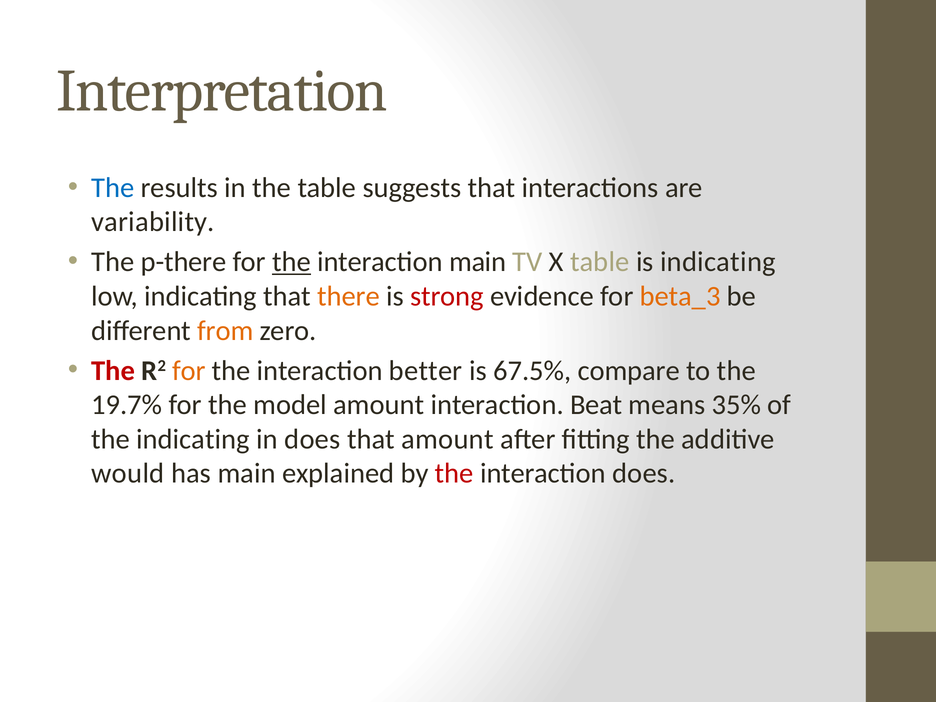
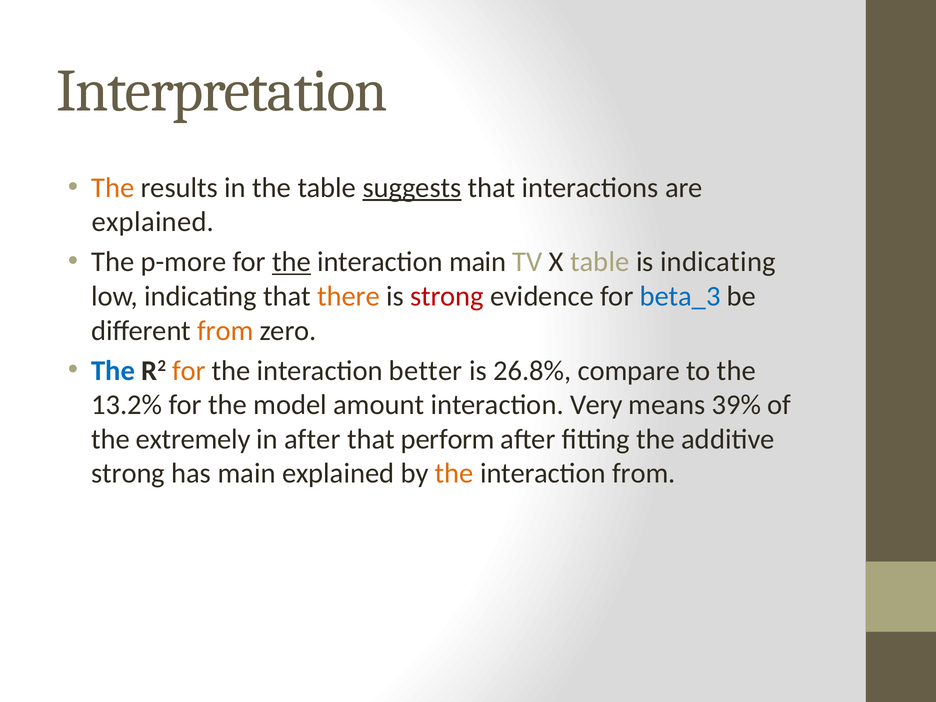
The colour: blue -> orange (113, 188)
suggests underline: none -> present (412, 188)
variability: variability -> explained (153, 222)
p-there: p-there -> p-more (183, 262)
beta_3 colour: orange -> blue (680, 296)
The colour: red -> blue (113, 371)
67.5%: 67.5% -> 26.8% (532, 371)
19.7%: 19.7% -> 13.2% (127, 405)
Beat: Beat -> Very (596, 405)
35%: 35% -> 39% (736, 405)
the indicating: indicating -> extremely (193, 439)
in does: does -> after (312, 439)
that amount: amount -> perform (448, 439)
would: would -> strong (128, 474)
the colour: red -> orange (454, 474)
interaction does: does -> from (644, 474)
